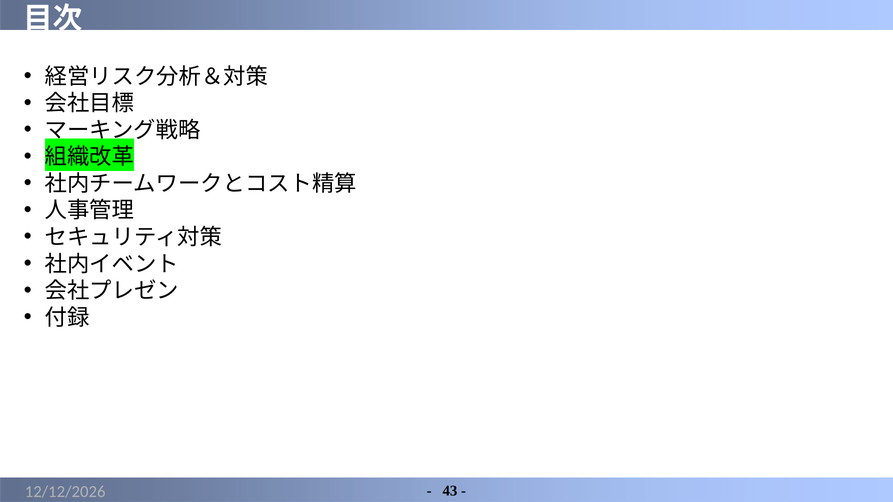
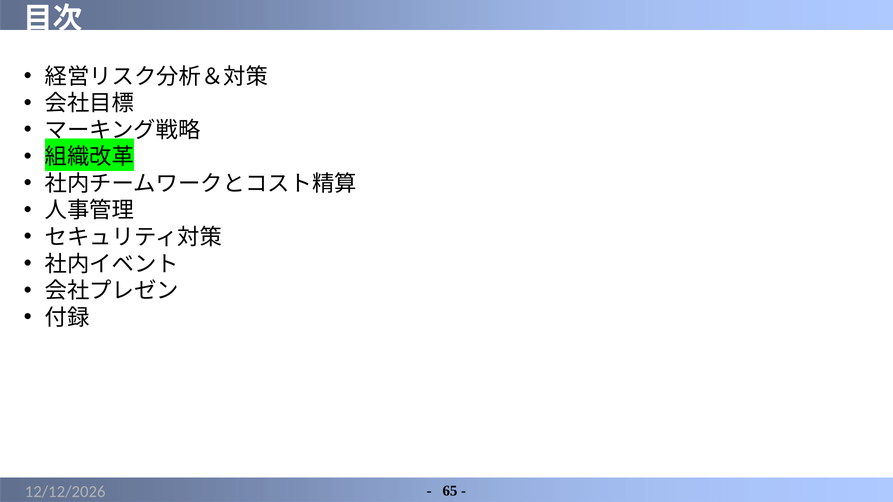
43: 43 -> 65 (450, 491)
